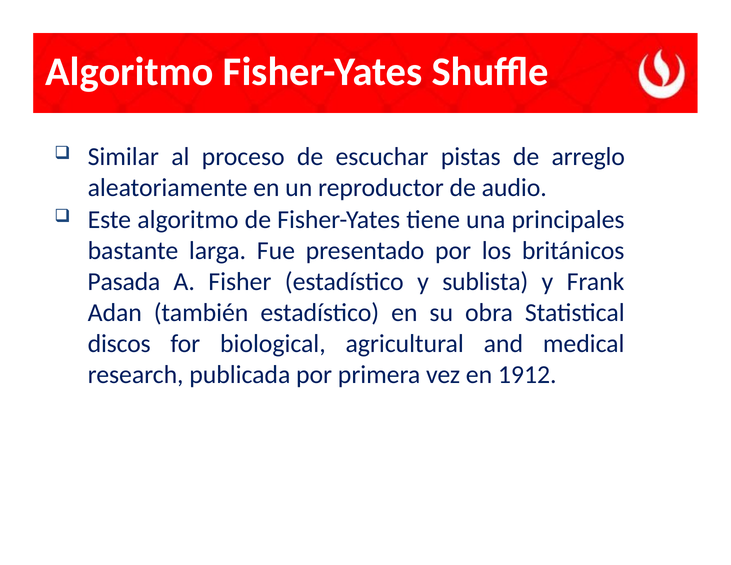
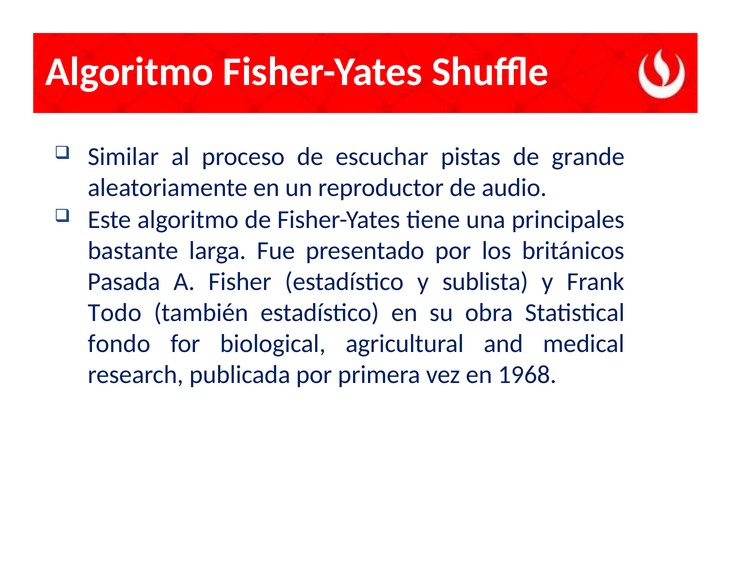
arreglo: arreglo -> grande (588, 157)
Adan: Adan -> Todo (115, 313)
discos: discos -> fondo (119, 344)
1912: 1912 -> 1968 (527, 375)
